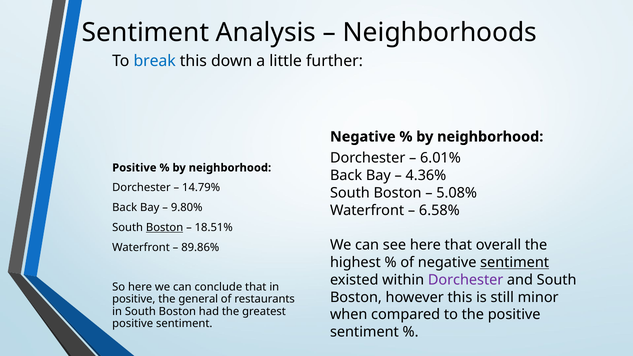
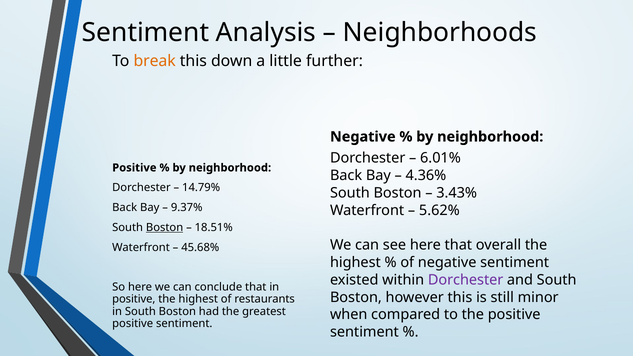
break colour: blue -> orange (155, 61)
5.08%: 5.08% -> 3.43% (457, 193)
9.80%: 9.80% -> 9.37% (187, 208)
6.58%: 6.58% -> 5.62% (439, 210)
89.86%: 89.86% -> 45.68% (200, 247)
sentiment underline: present -> none (515, 263)
general: general -> highest (198, 299)
